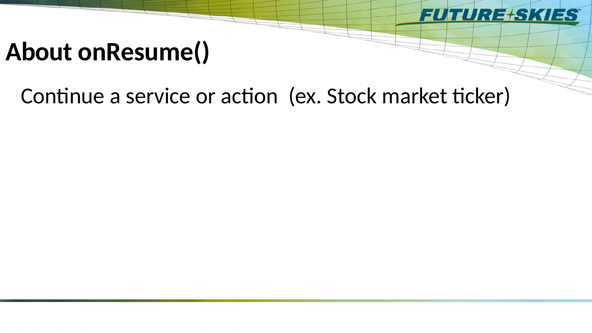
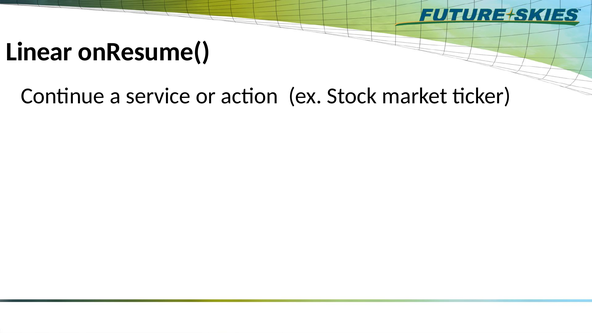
About: About -> Linear (39, 52)
